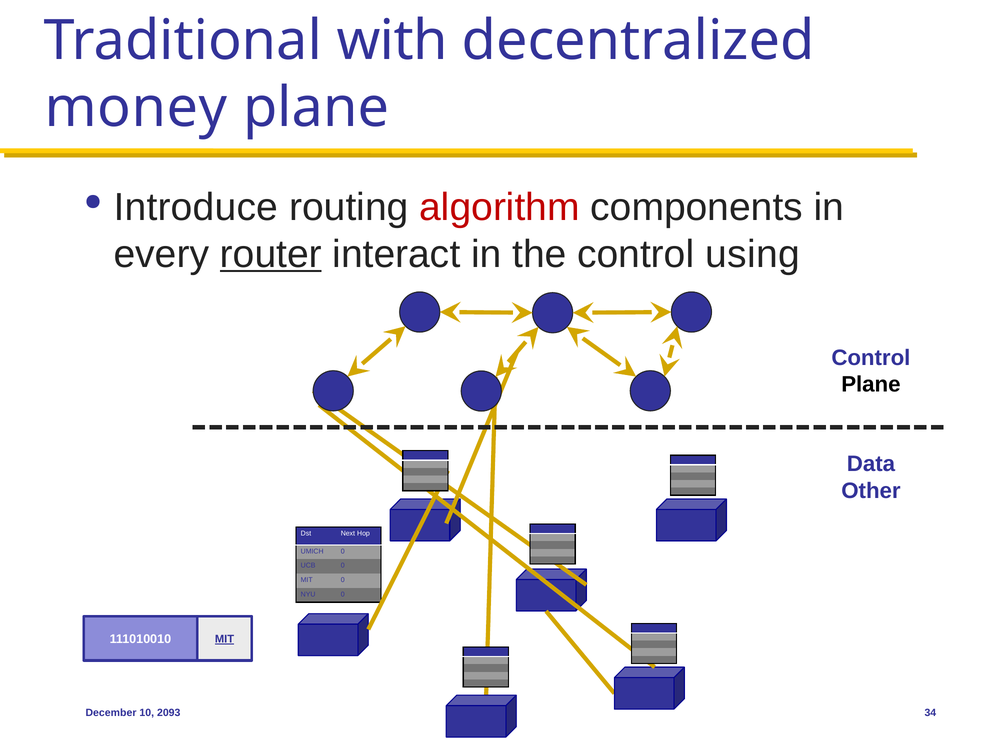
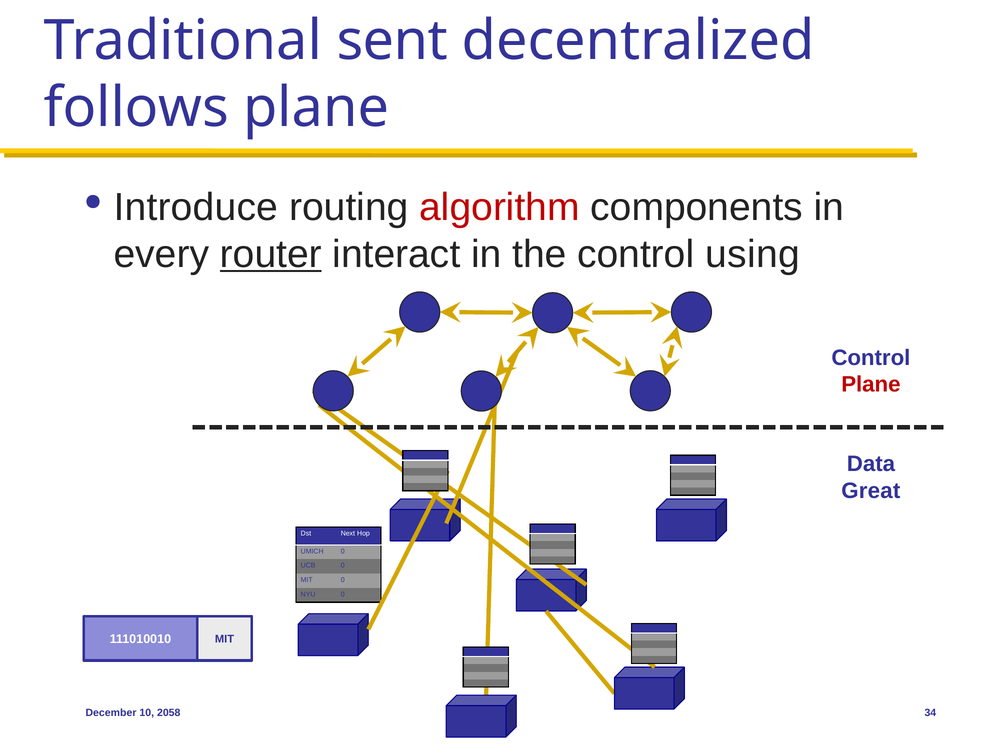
with: with -> sent (392, 41)
money: money -> follows (136, 108)
Plane colour: black -> red (871, 384)
Other: Other -> Great (871, 491)
MIT underline: present -> none (225, 639)
2093: 2093 -> 2058 (169, 713)
